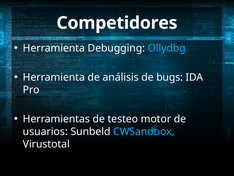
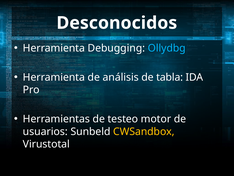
Competidores: Competidores -> Desconocidos (117, 23)
bugs: bugs -> tabla (170, 77)
CWSandbox colour: light blue -> yellow (144, 131)
